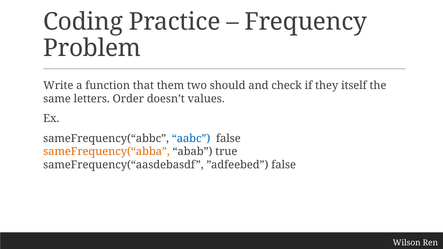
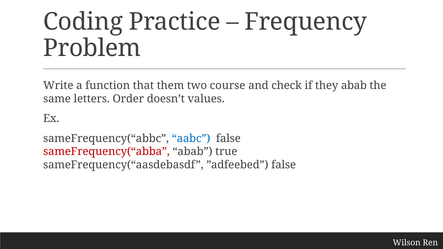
should: should -> course (228, 86)
they itself: itself -> abab (354, 86)
sameFrequency(“abba colour: orange -> red (106, 152)
